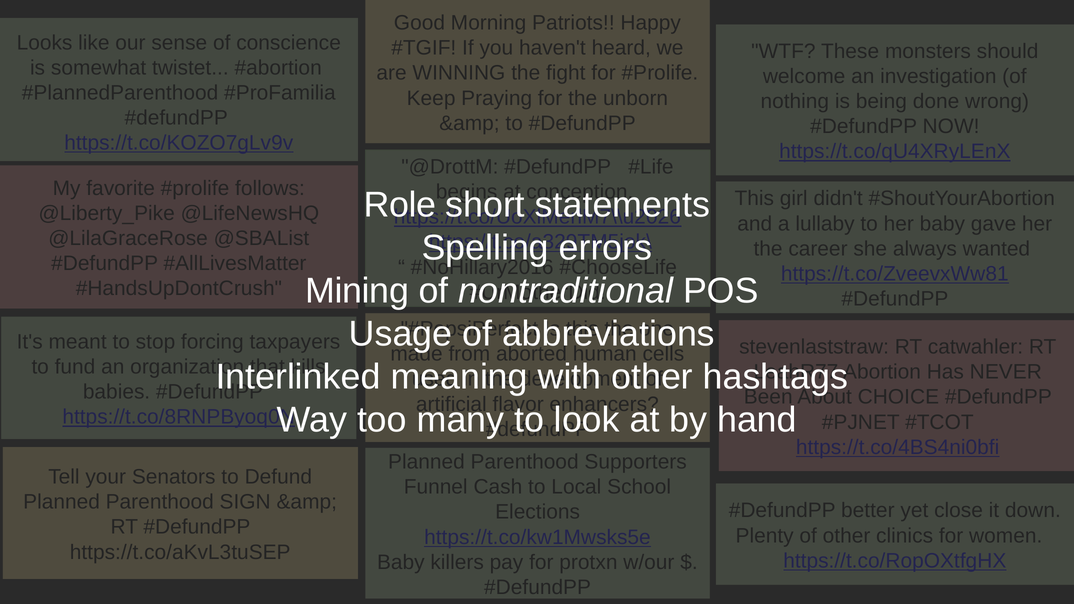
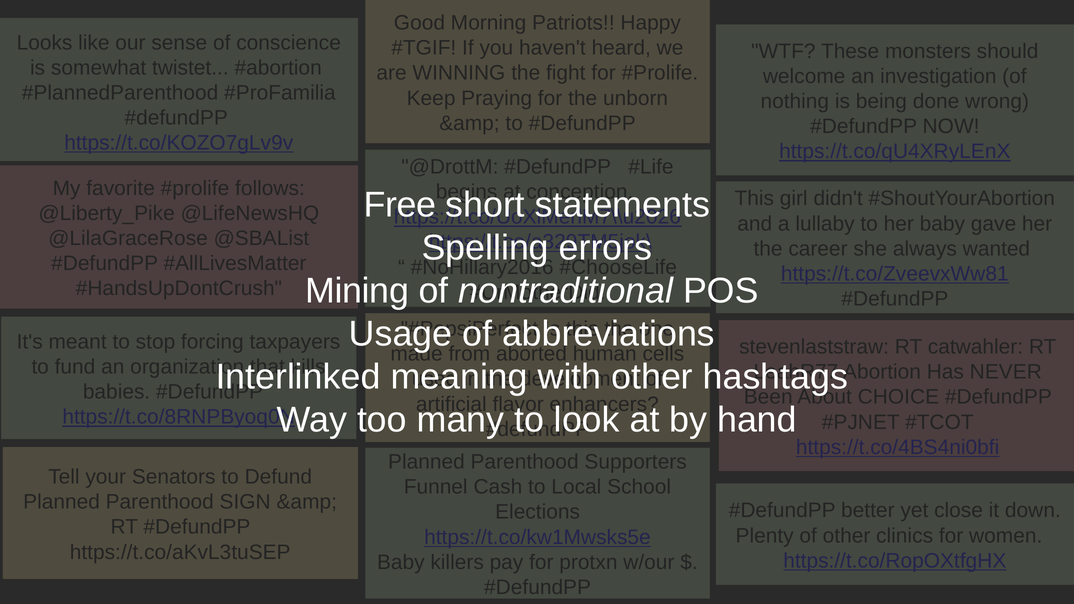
Role: Role -> Free (400, 205)
